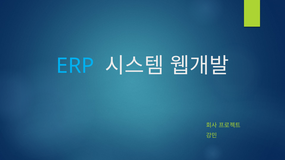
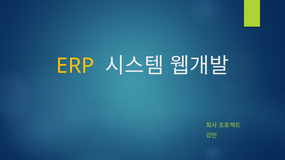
ERP colour: light blue -> yellow (75, 66)
